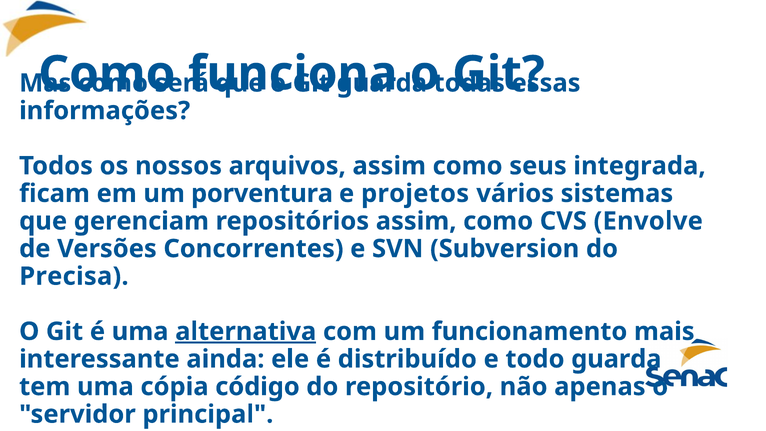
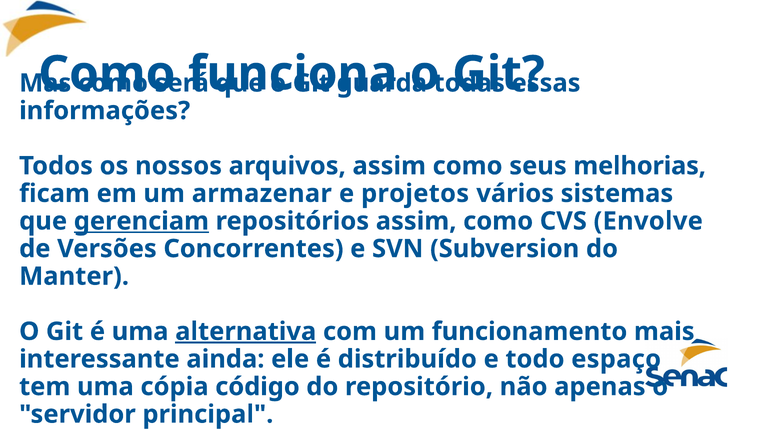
integrada: integrada -> melhorias (640, 166)
porventura: porventura -> armazenar (262, 193)
gerenciam underline: none -> present (141, 221)
Precisa: Precisa -> Manter (74, 276)
todo guarda: guarda -> espaço (616, 359)
